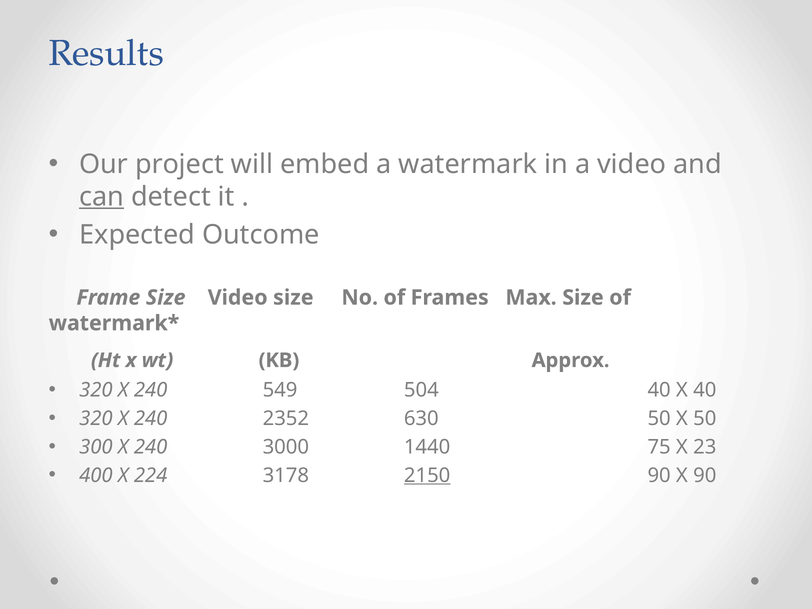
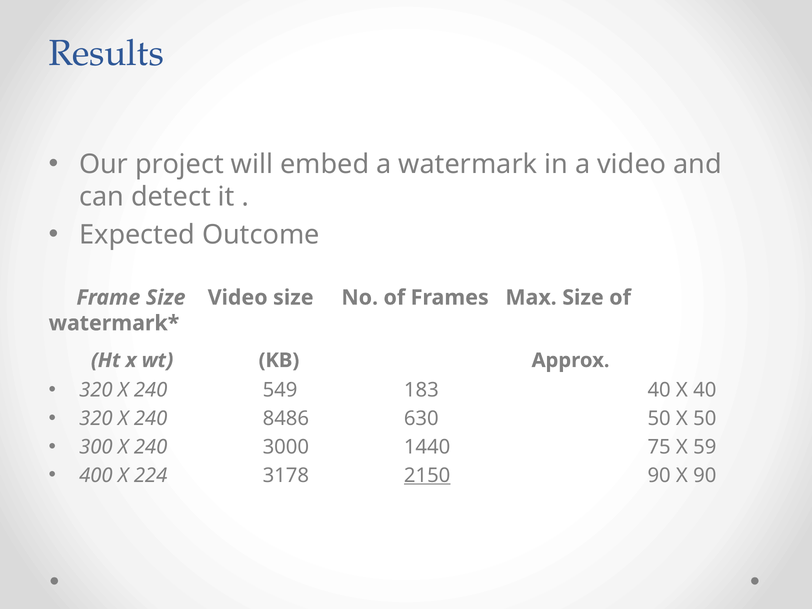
can underline: present -> none (102, 197)
504: 504 -> 183 (421, 390)
2352: 2352 -> 8486 (286, 419)
23: 23 -> 59 (705, 447)
